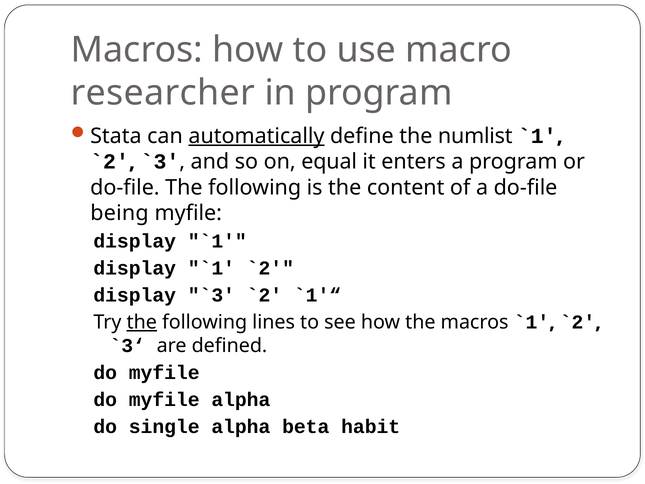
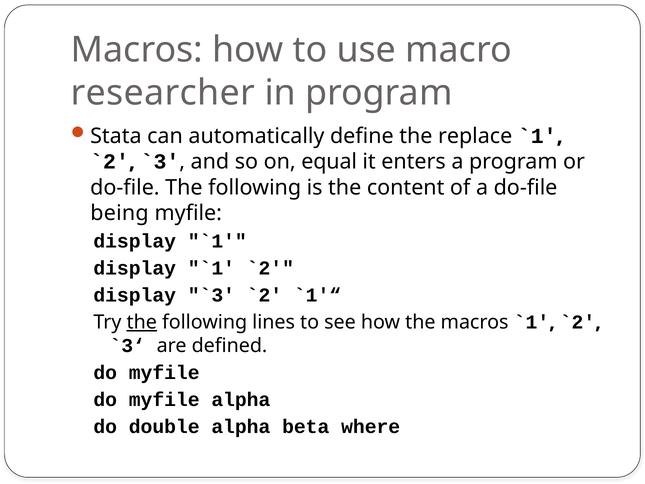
automatically underline: present -> none (256, 136)
numlist: numlist -> replace (475, 136)
single: single -> double (164, 427)
habit: habit -> where (371, 427)
